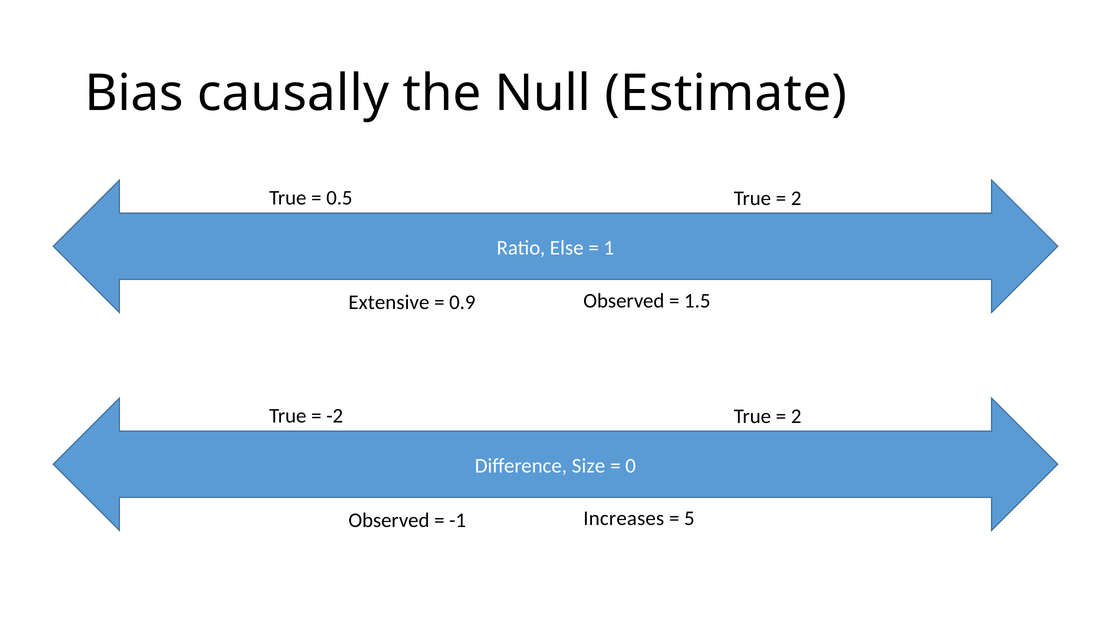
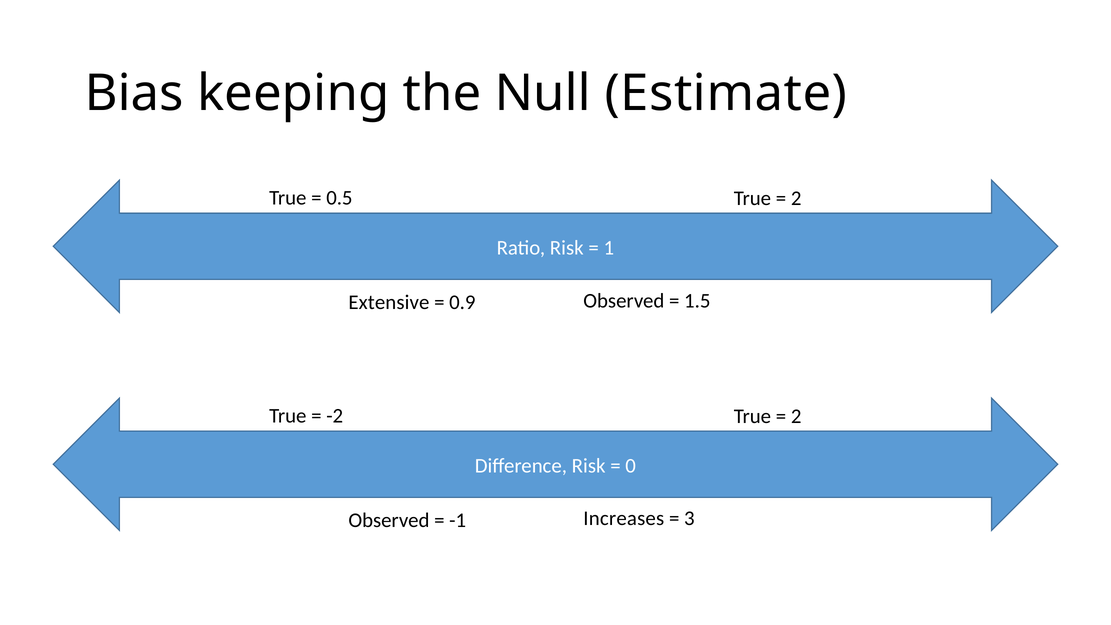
causally: causally -> keeping (293, 93)
Ratio Else: Else -> Risk (567, 248)
Difference Size: Size -> Risk (589, 466)
5: 5 -> 3 (689, 519)
